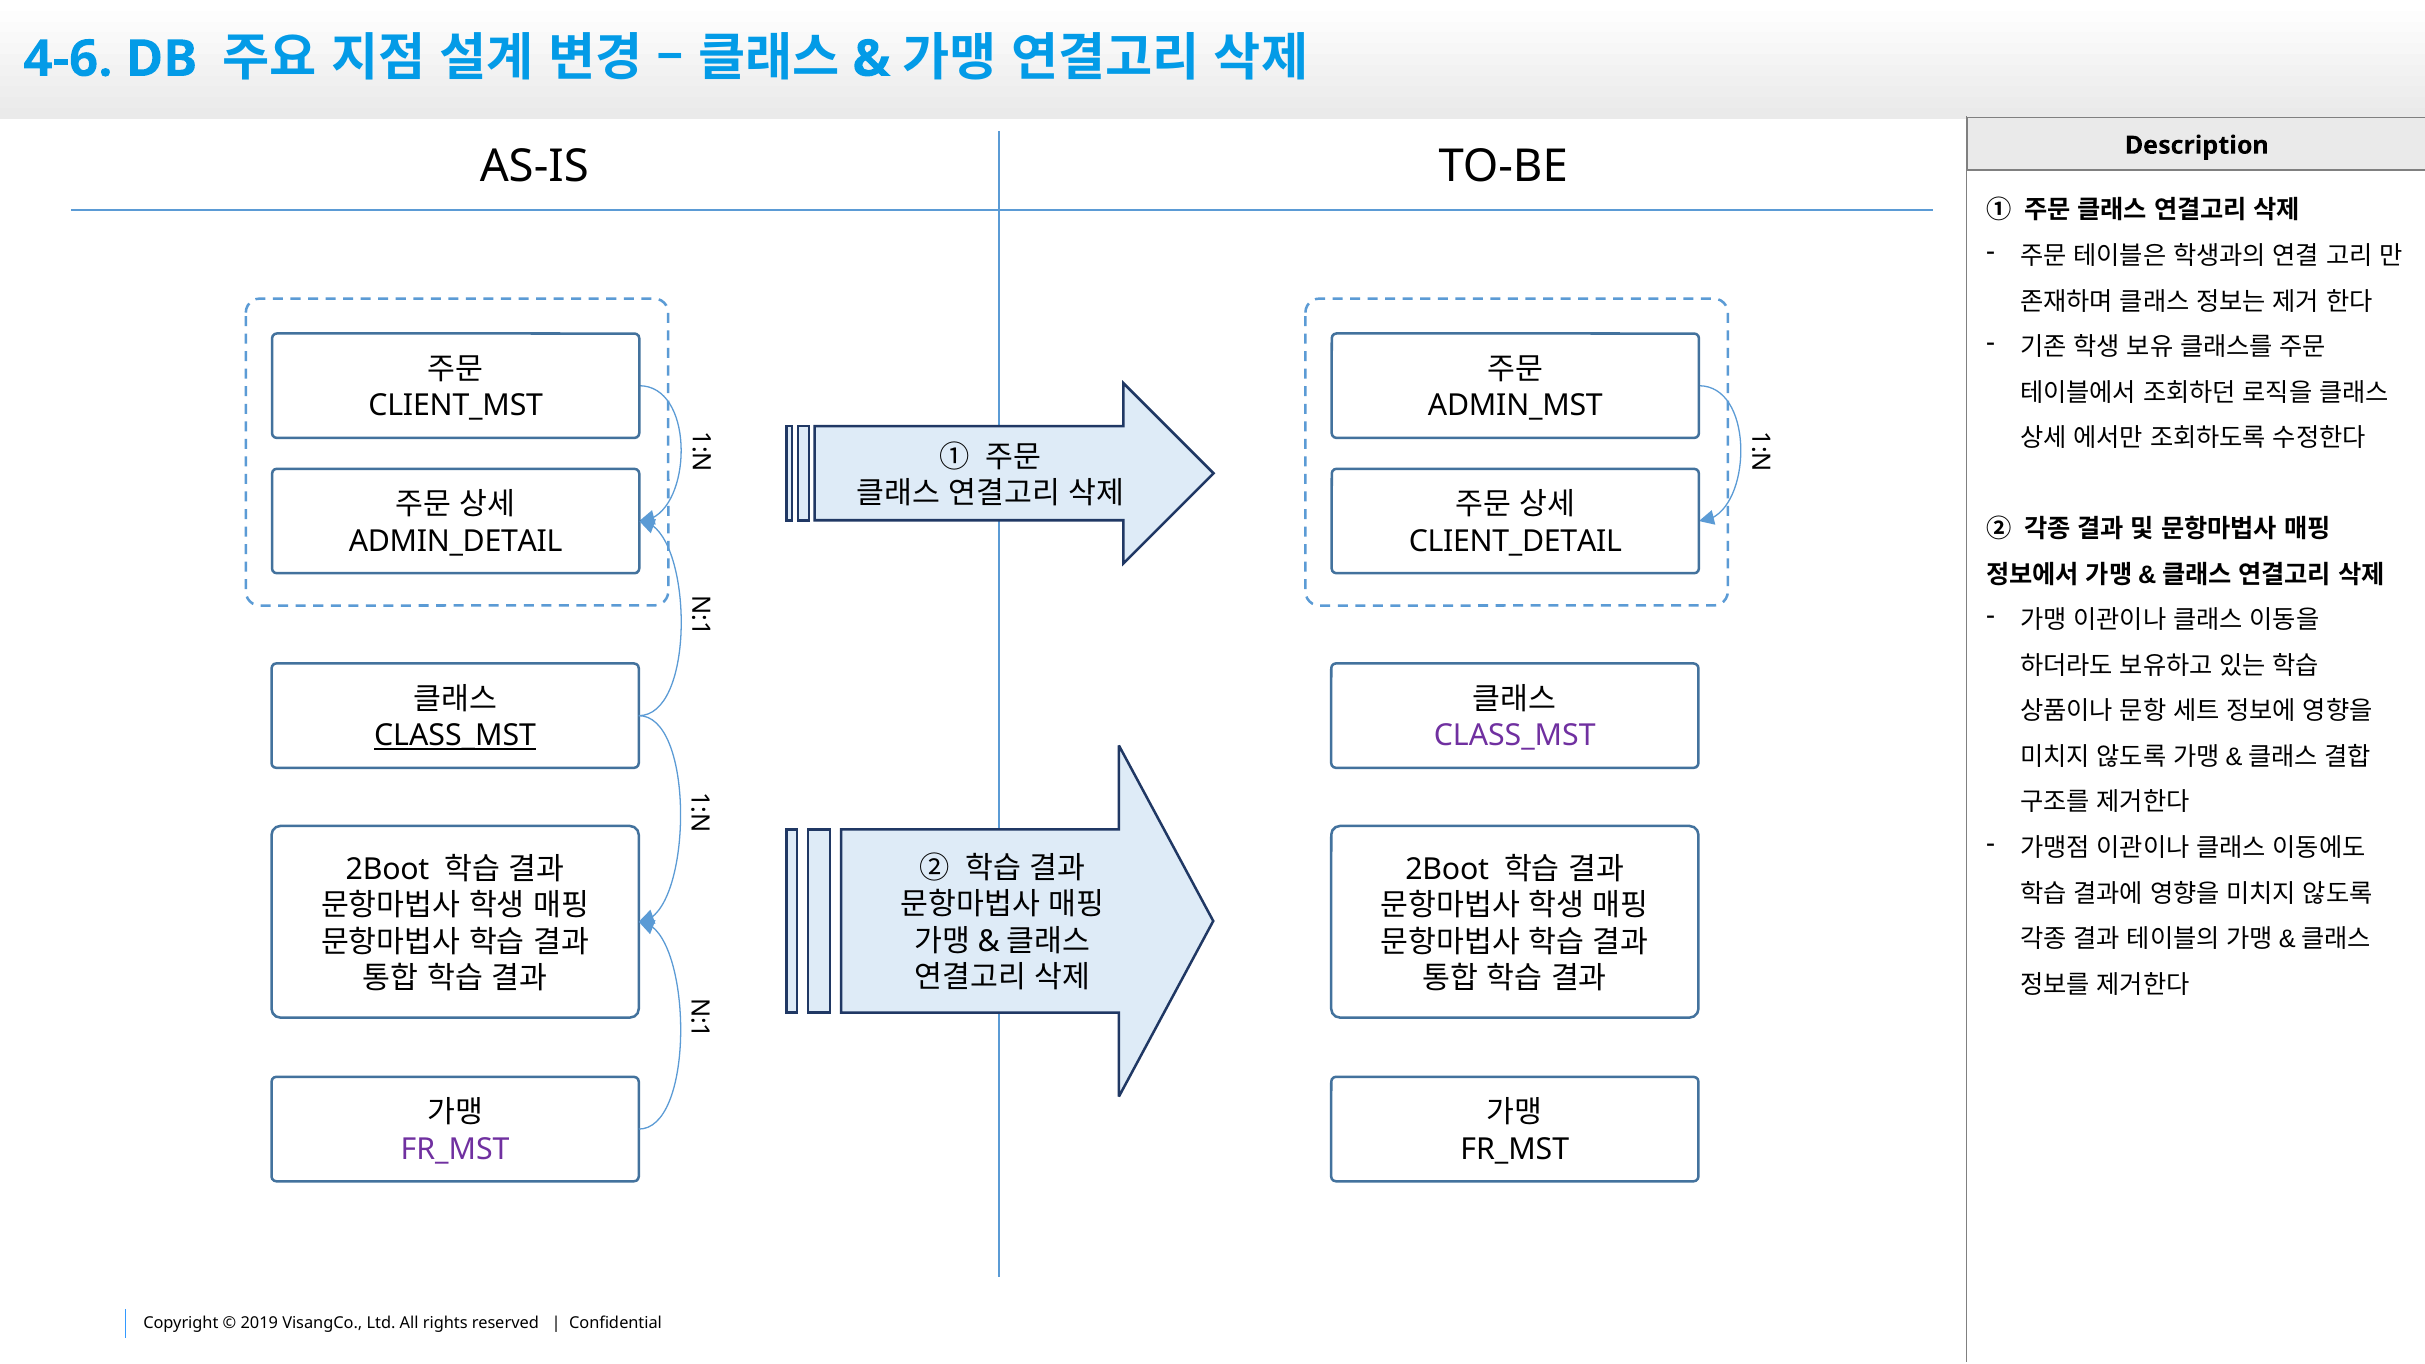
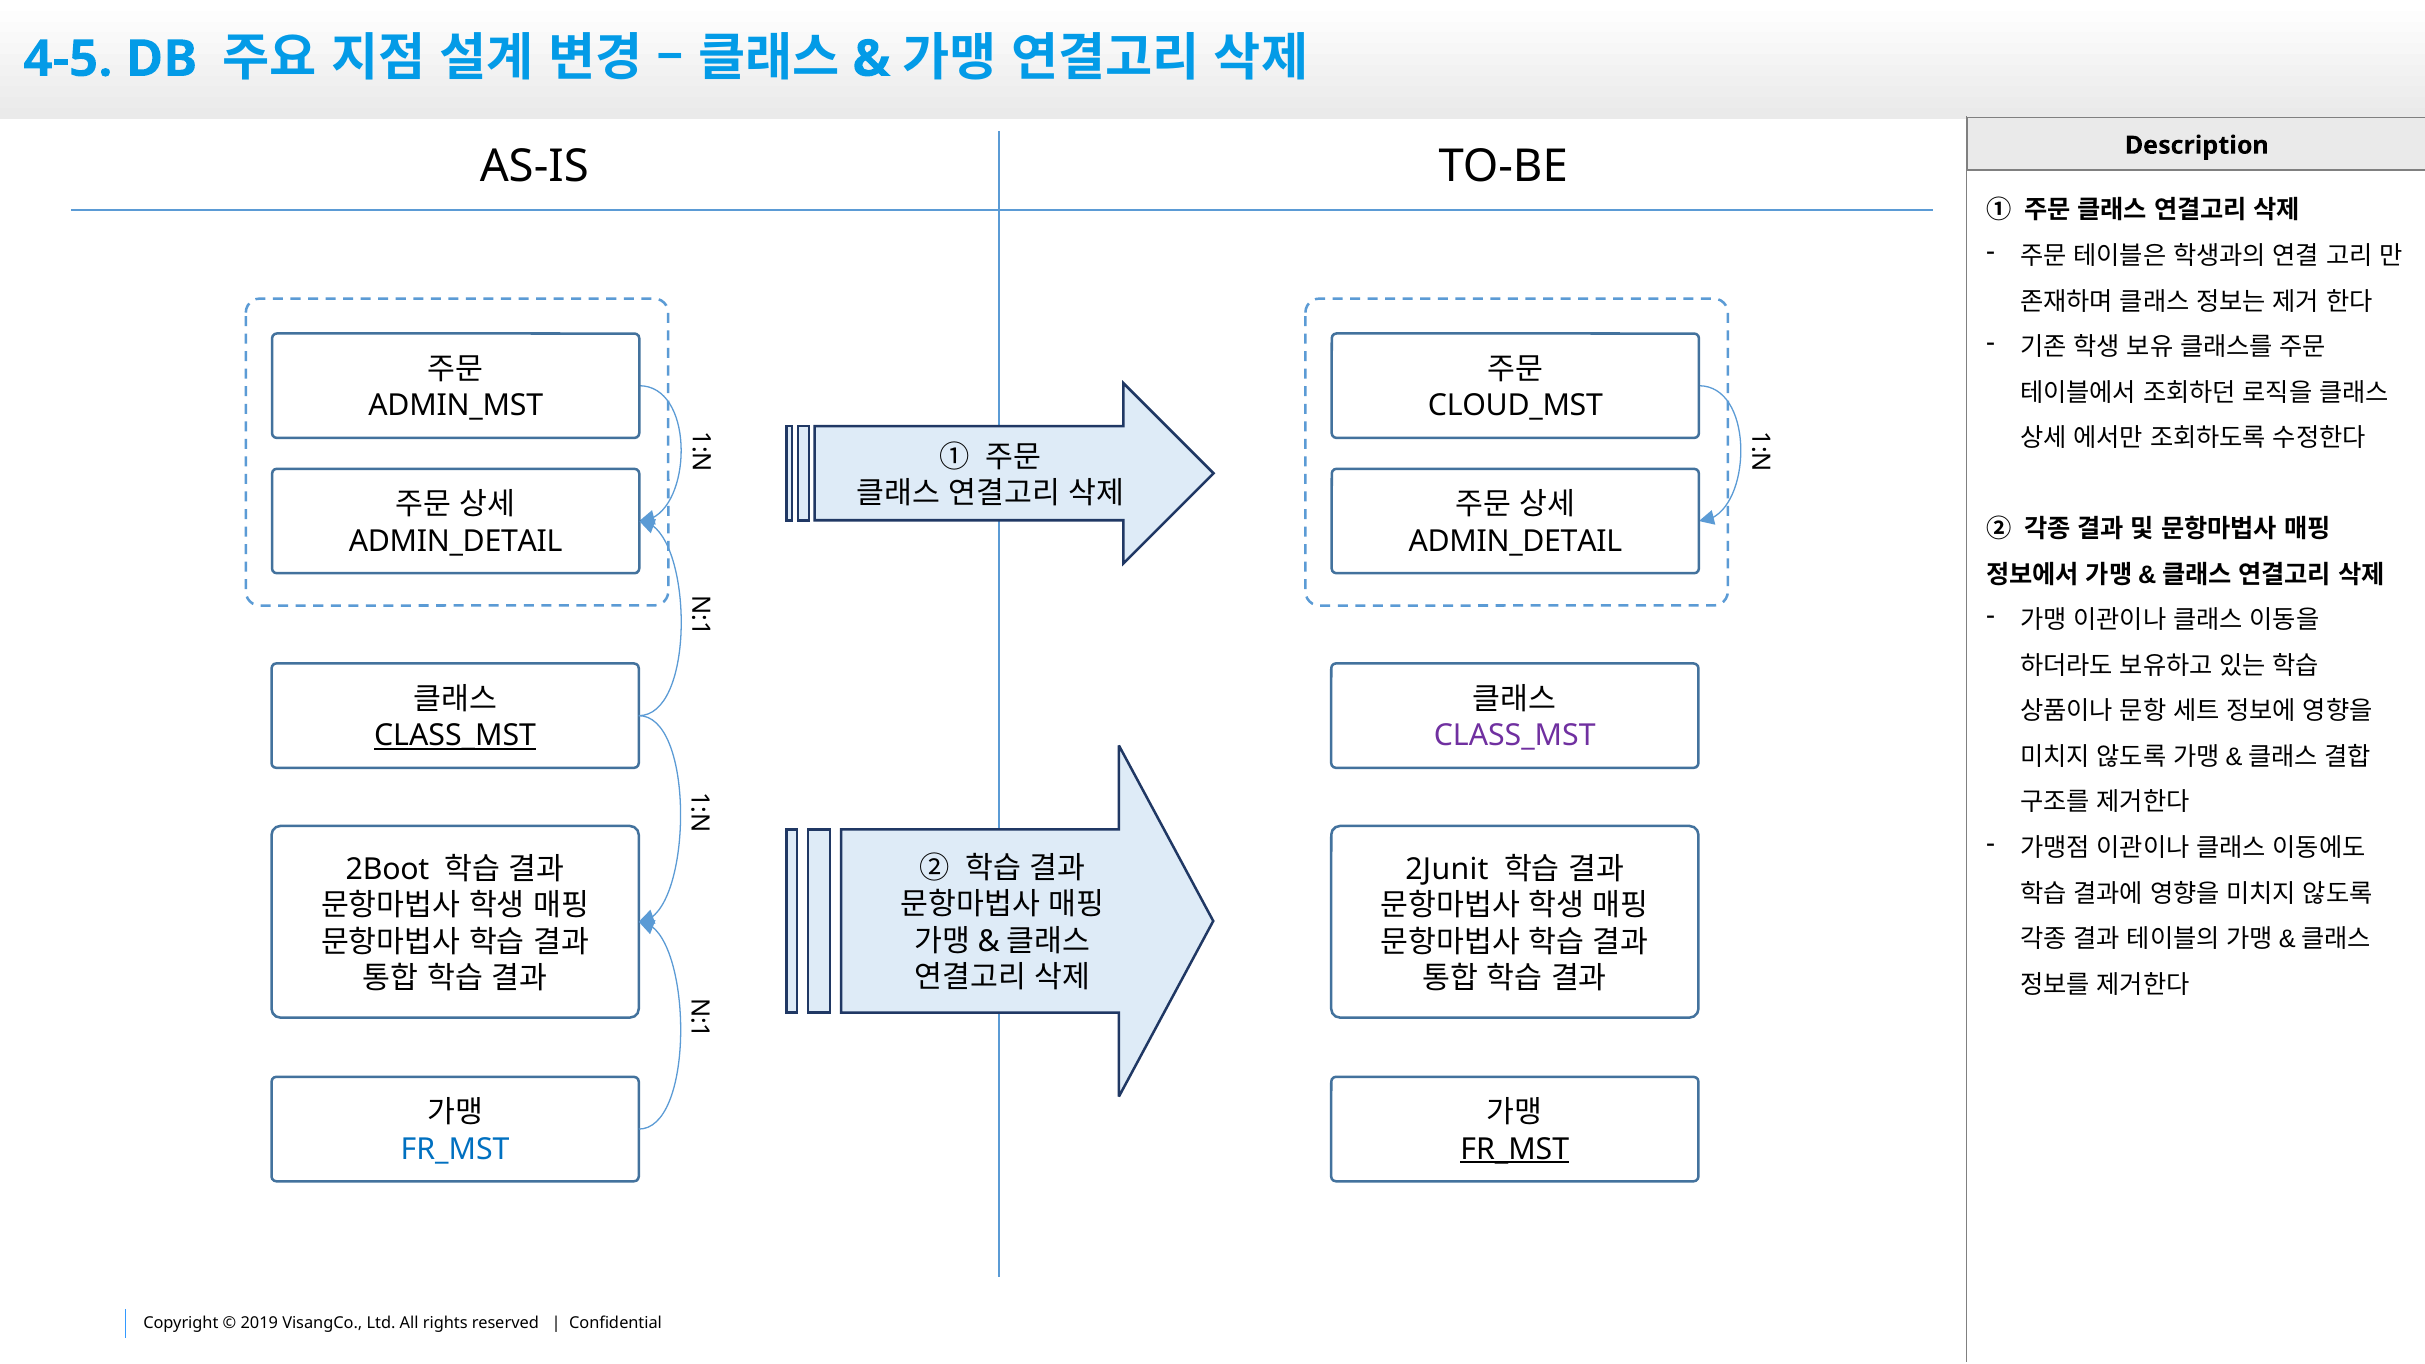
4-6: 4-6 -> 4-5 (68, 59)
CLIENT_MST: CLIENT_MST -> ADMIN_MST (456, 406)
ADMIN_MST: ADMIN_MST -> CLOUD_MST (1515, 406)
CLIENT_DETAIL: CLIENT_DETAIL -> ADMIN_DETAIL (1515, 541)
2Boot: 2Boot -> 2Junit (1447, 869)
FR_MST colour: purple -> blue (455, 1149)
FR_MST underline: none -> present (1515, 1149)
